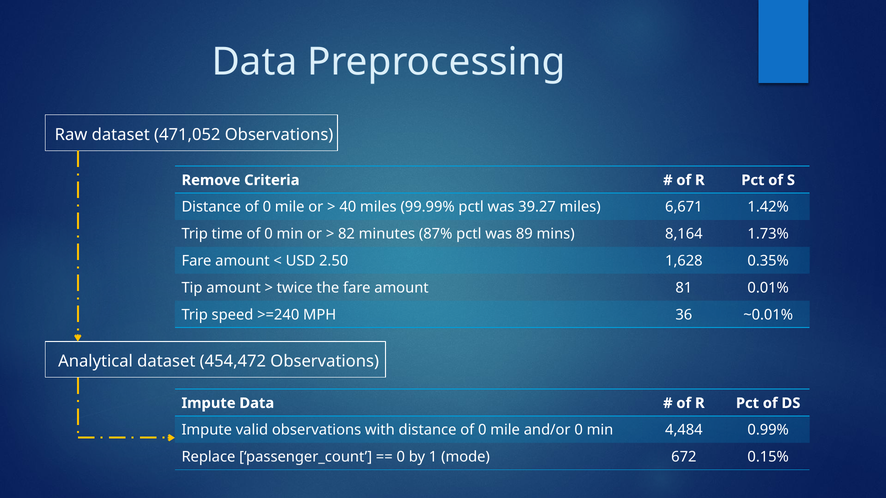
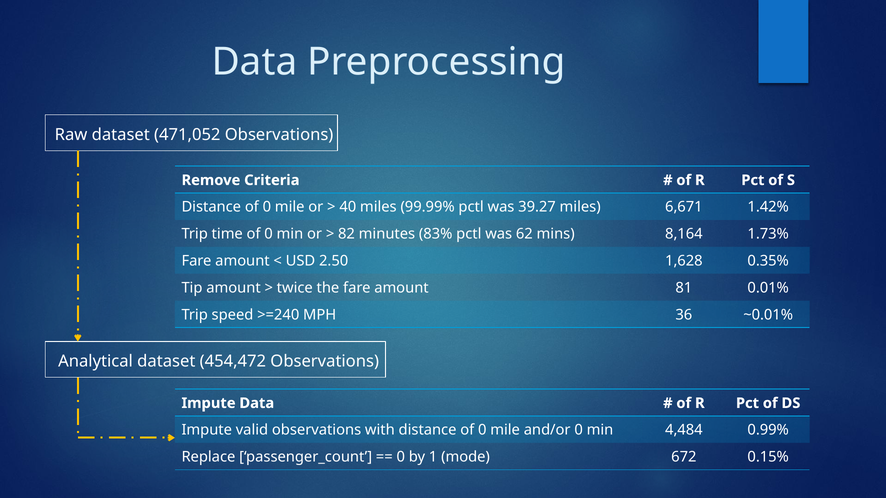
87%: 87% -> 83% (436, 234)
89: 89 -> 62 (524, 234)
